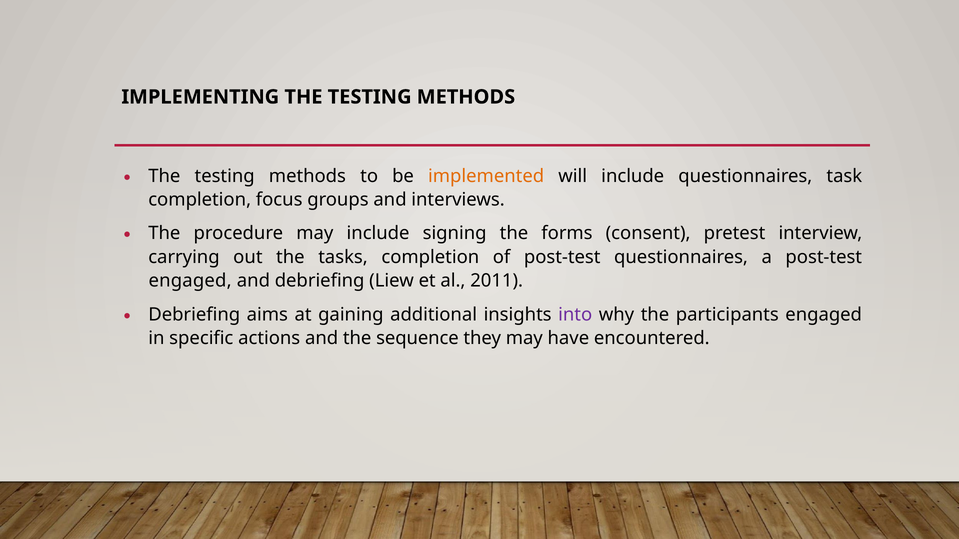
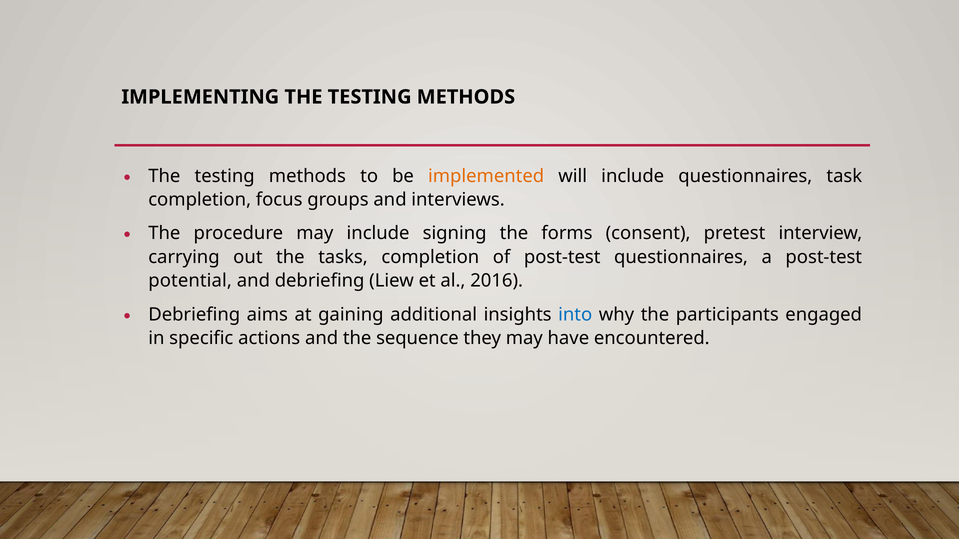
engaged: engaged -> potential (190, 281)
2011: 2011 -> 2016 (497, 281)
into colour: purple -> blue (575, 315)
